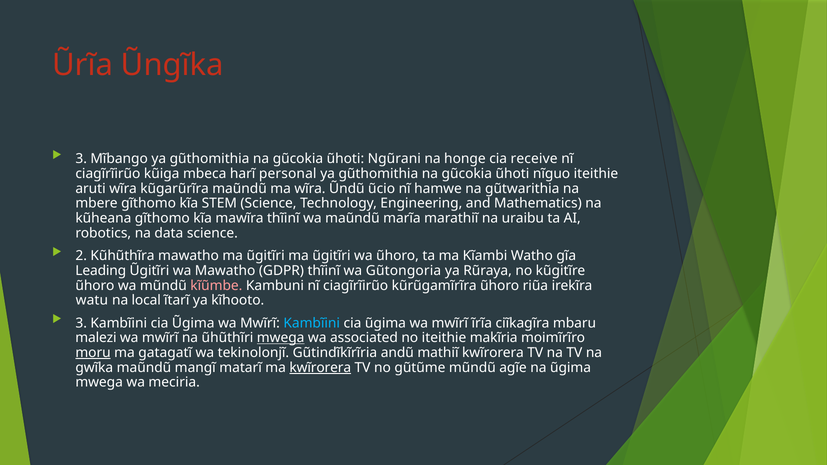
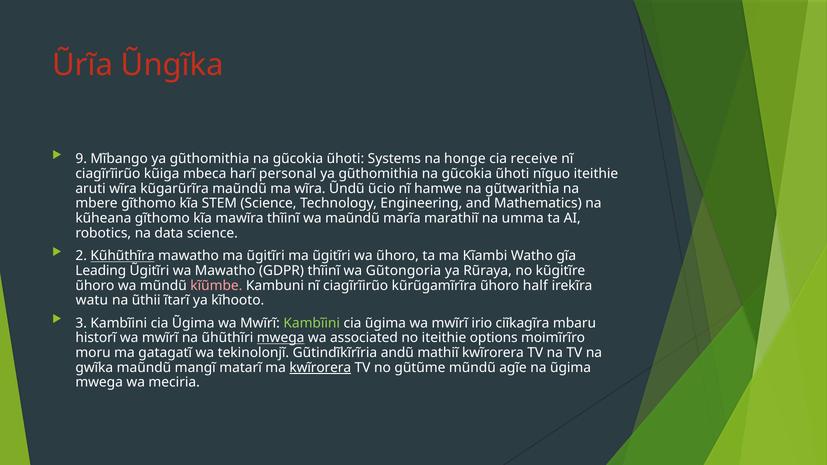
3: 3 -> 9 (81, 159)
Ngũrani: Ngũrani -> Systems (394, 159)
uraibu: uraibu -> umma (523, 218)
Kũhũthĩra underline: none -> present (122, 256)
riũa: riũa -> half (535, 286)
local: local -> ũthii (146, 300)
Kambĩini colour: light blue -> light green (312, 323)
ĩrĩa: ĩrĩa -> irio (482, 323)
malezi: malezi -> historĩ (96, 338)
makĩria: makĩria -> options (494, 338)
moru underline: present -> none (93, 353)
